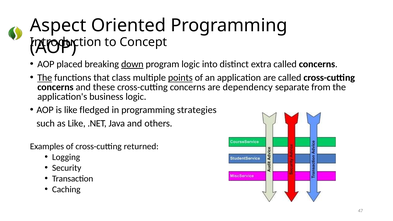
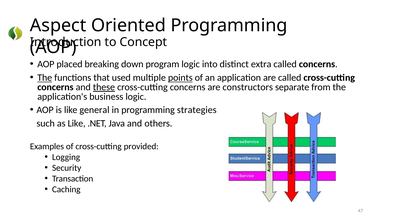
down underline: present -> none (132, 64)
class: class -> used (121, 78)
these underline: none -> present (104, 87)
dependency: dependency -> constructors (248, 87)
fledged: fledged -> general (94, 110)
returned: returned -> provided (141, 147)
